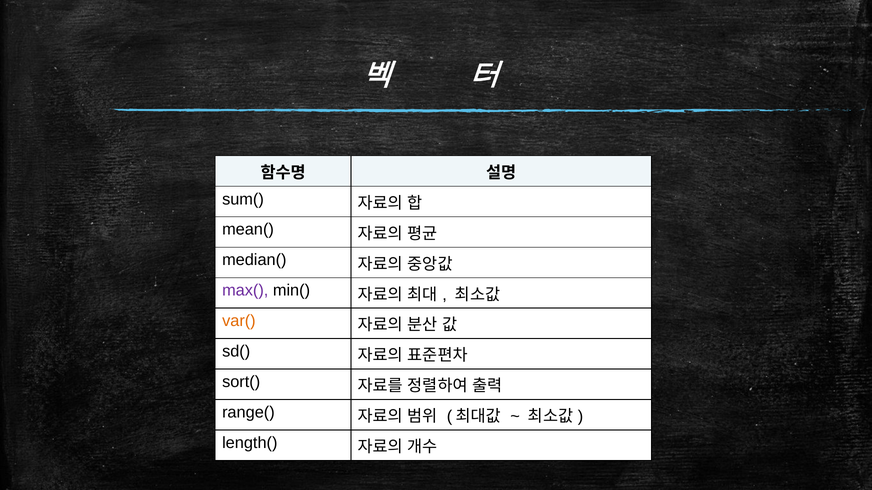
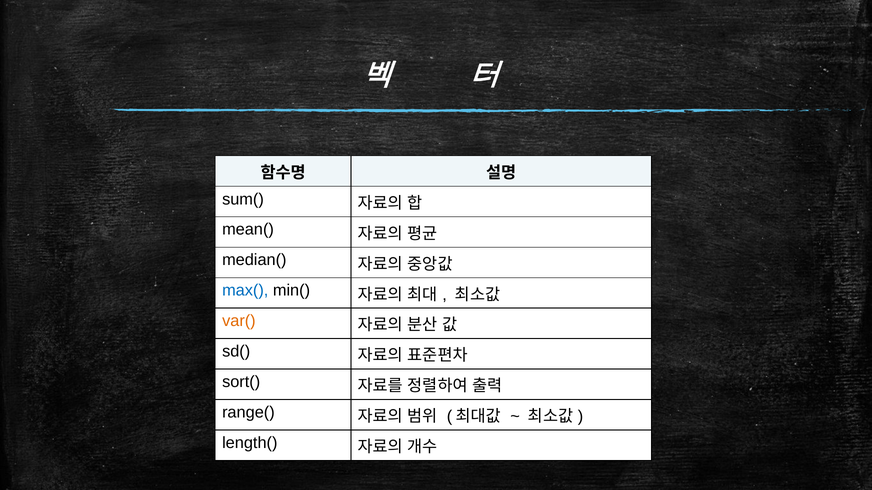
max( colour: purple -> blue (245, 291)
